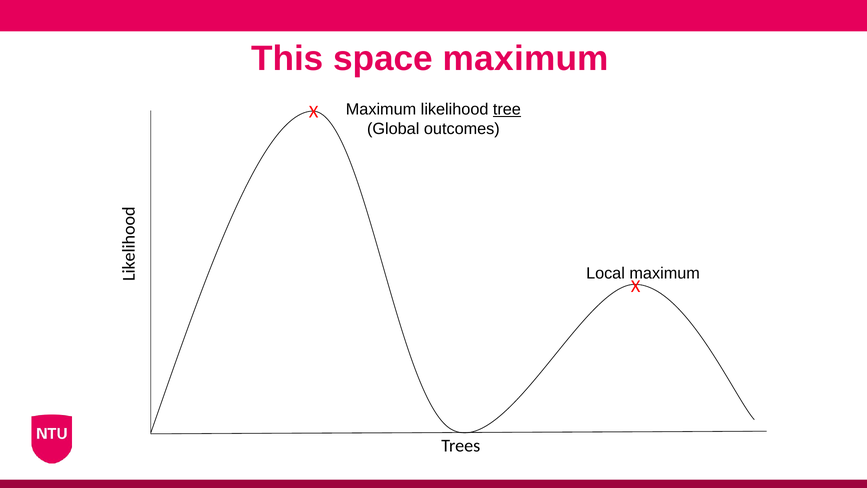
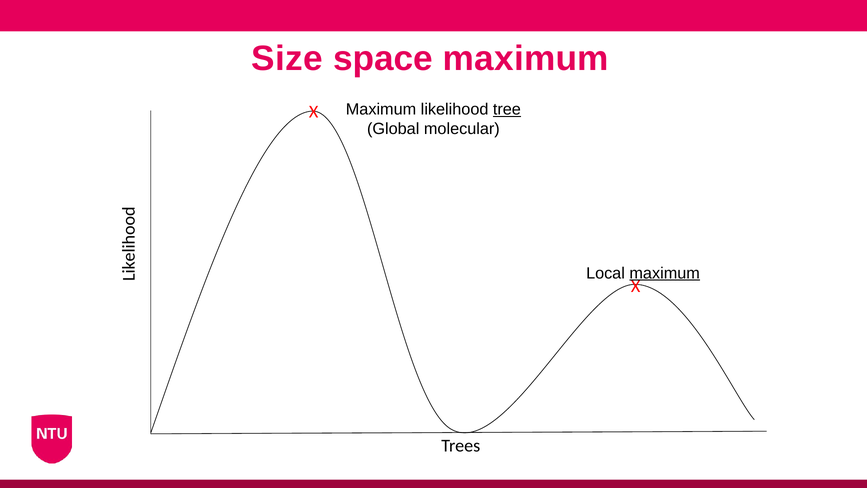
This: This -> Size (287, 58)
outcomes: outcomes -> molecular (462, 129)
maximum underline: none -> present (665, 273)
